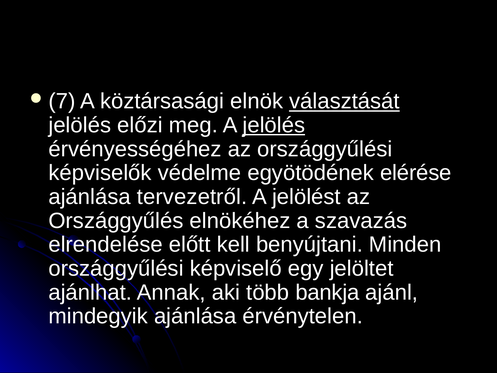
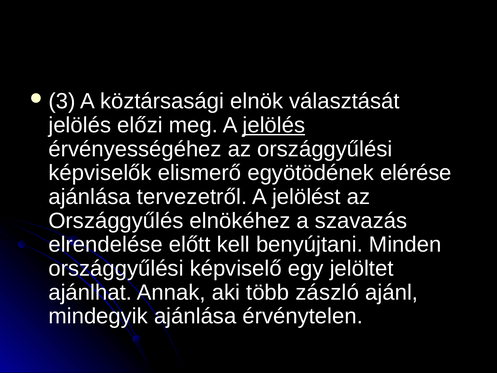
7: 7 -> 3 (62, 101)
választását underline: present -> none (344, 101)
védelme: védelme -> elismerő (199, 173)
bankja: bankja -> zászló (327, 292)
